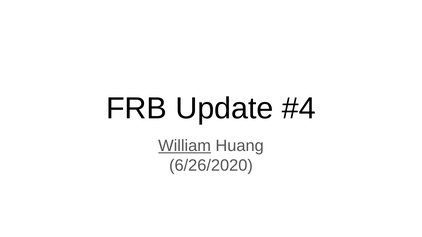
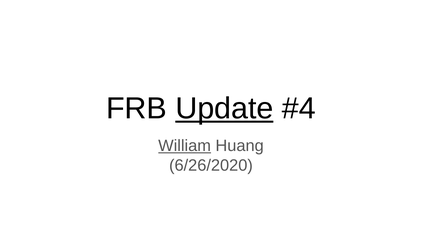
Update underline: none -> present (224, 109)
